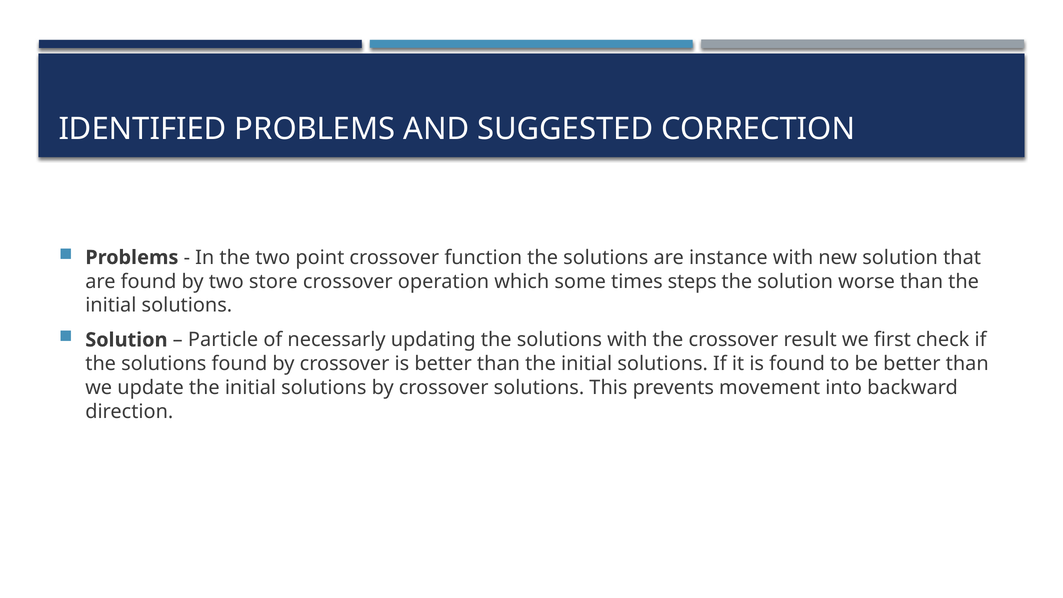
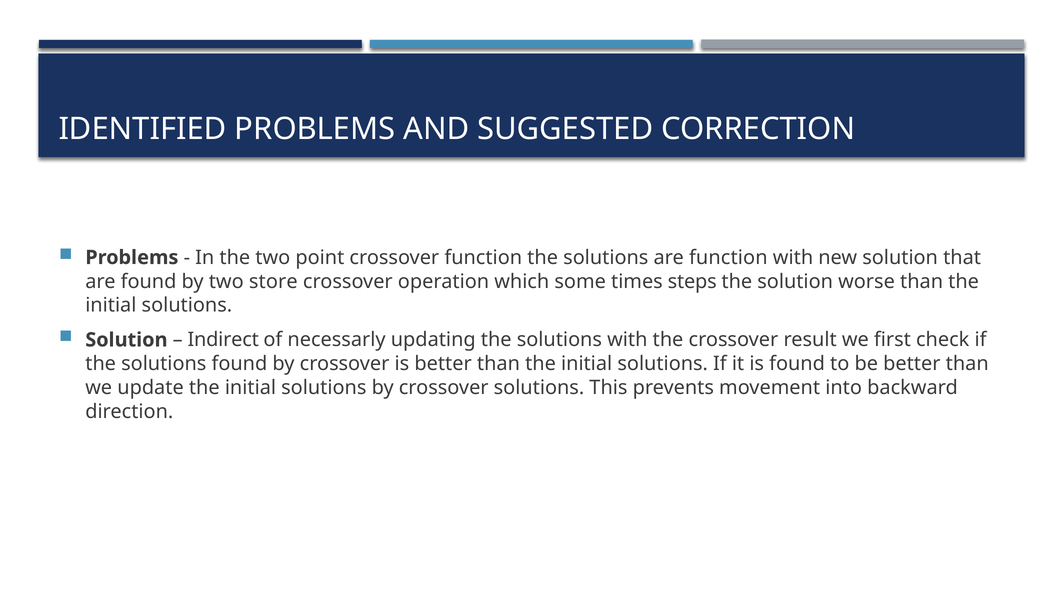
are instance: instance -> function (728, 257)
Particle: Particle -> Indirect (223, 340)
